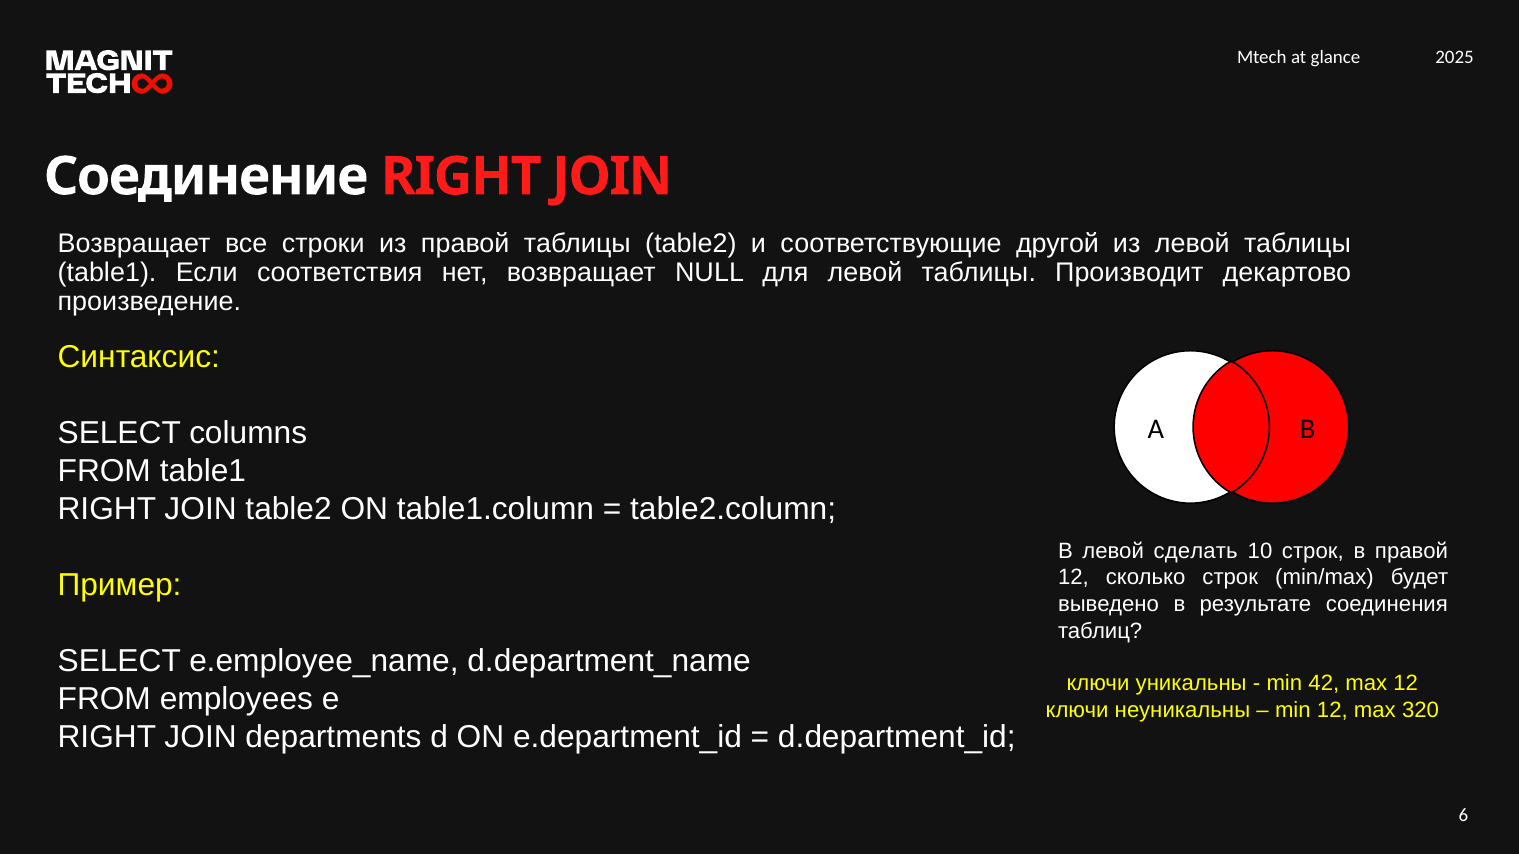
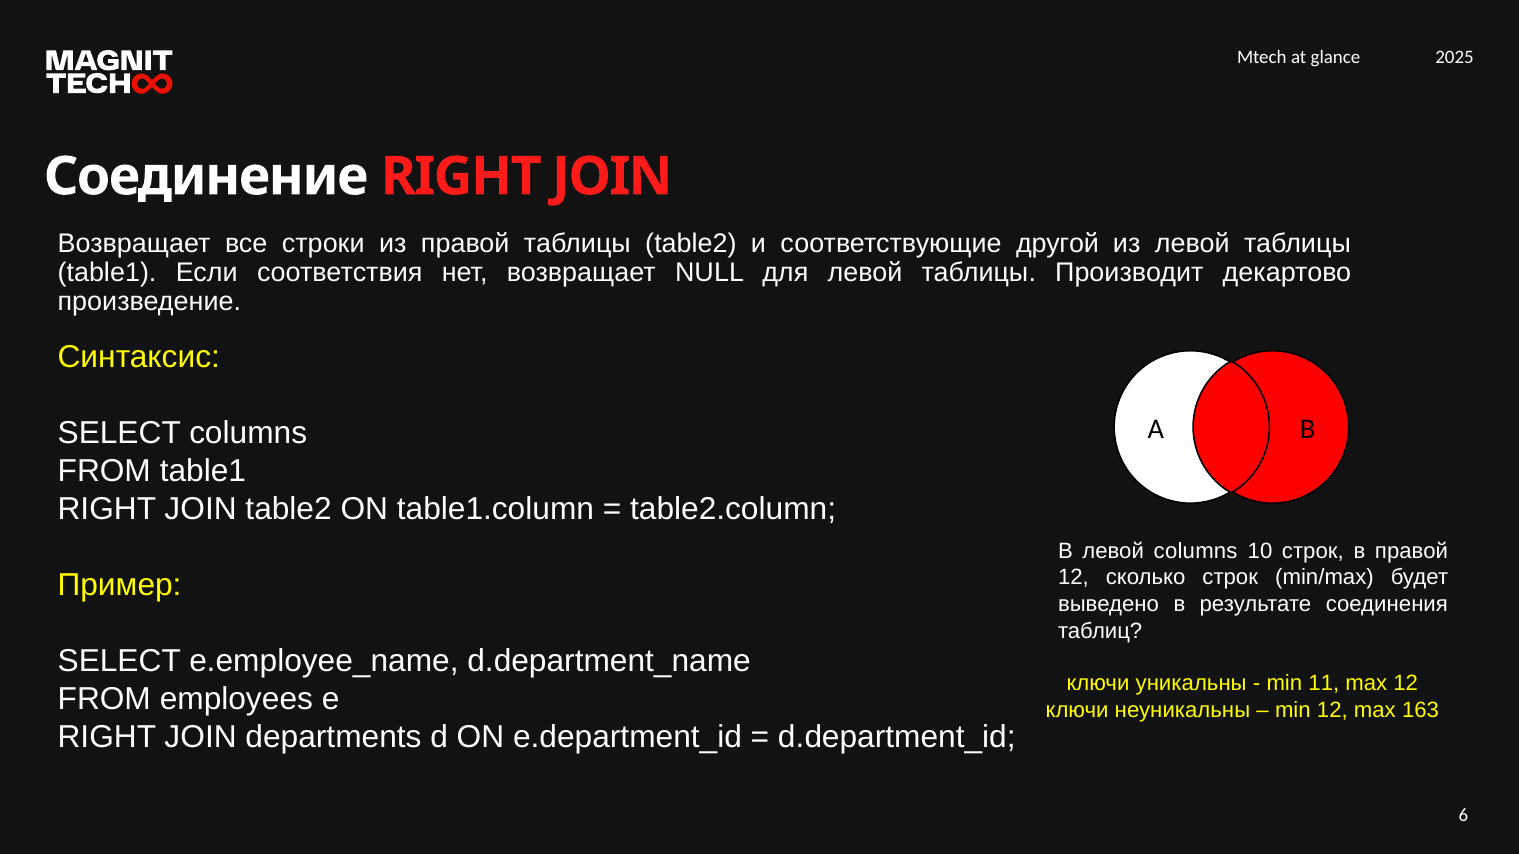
левой сделать: сделать -> columns (1196, 551)
42: 42 -> 11 (1324, 684)
320: 320 -> 163 (1421, 710)
